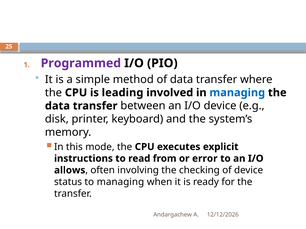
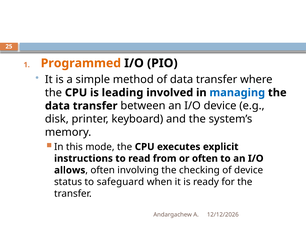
Programmed colour: purple -> orange (81, 63)
or error: error -> often (205, 159)
to managing: managing -> safeguard (120, 182)
